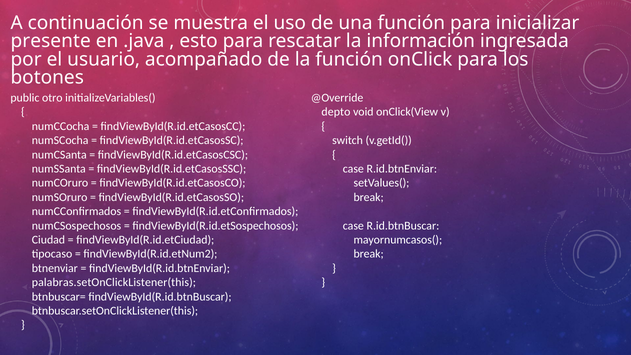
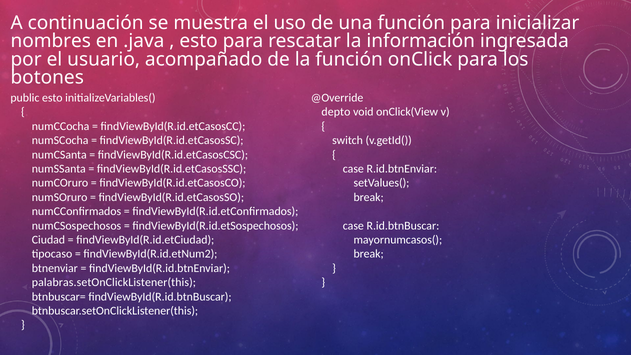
presente: presente -> nombres (51, 41)
public otro: otro -> esto (52, 98)
